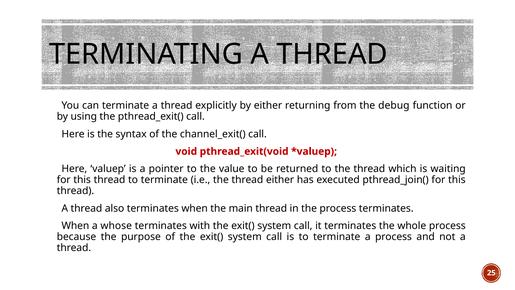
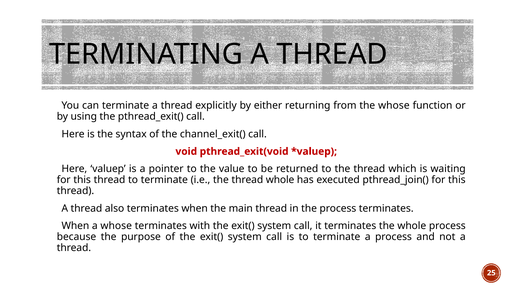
the debug: debug -> whose (394, 105)
thread either: either -> whole (280, 180)
